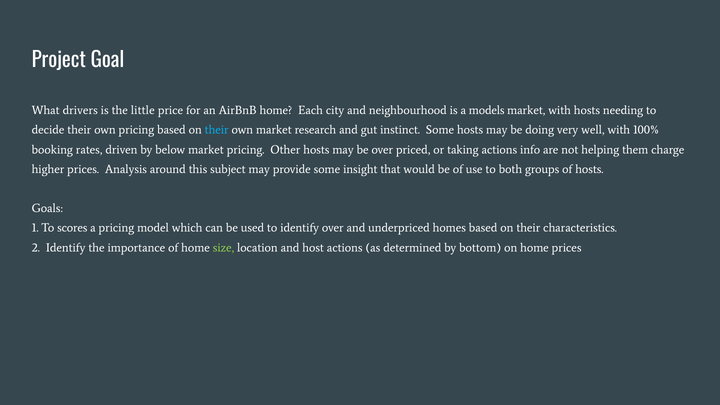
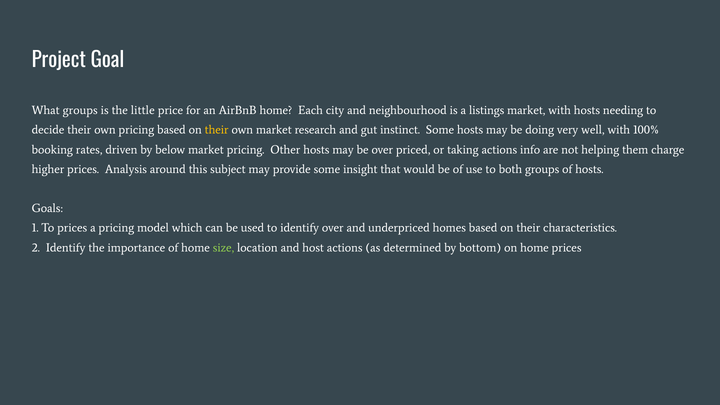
What drivers: drivers -> groups (80, 110)
models: models -> listings (487, 110)
their colour: light blue -> yellow (217, 130)
To scores: scores -> prices (72, 228)
